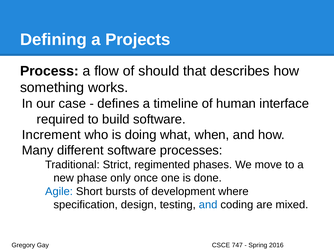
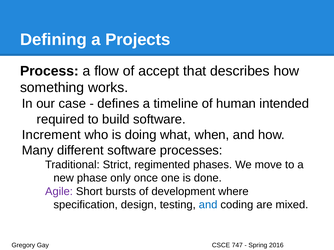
should: should -> accept (159, 71)
interface: interface -> intended (284, 104)
Agile colour: blue -> purple (59, 192)
